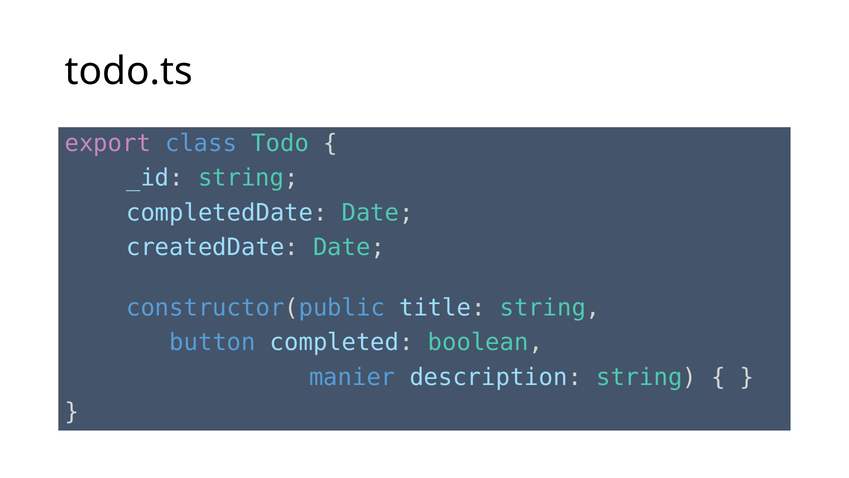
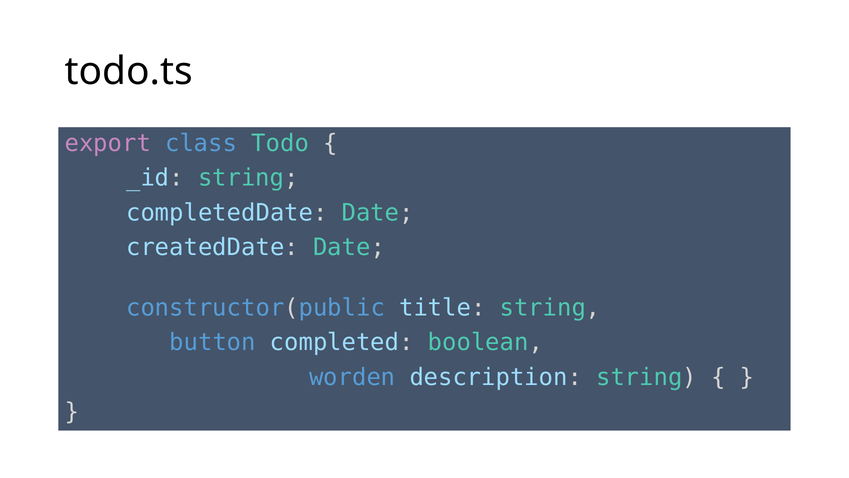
manier: manier -> worden (352, 377)
